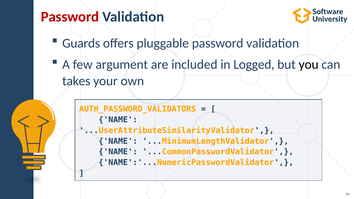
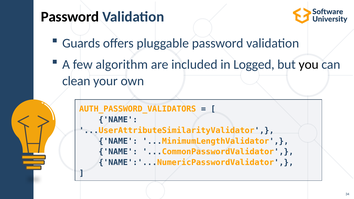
Password colour: red -> black (70, 17)
argument: argument -> algorithm (122, 64)
takes: takes -> clean (76, 81)
